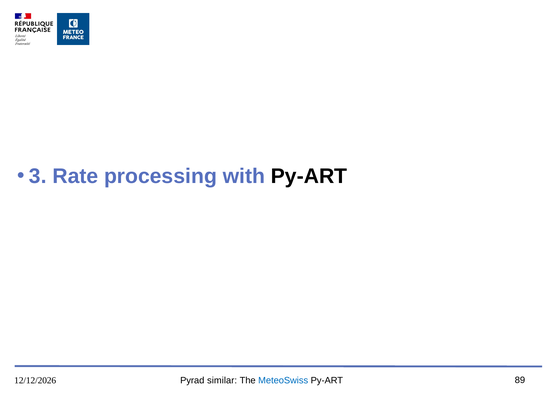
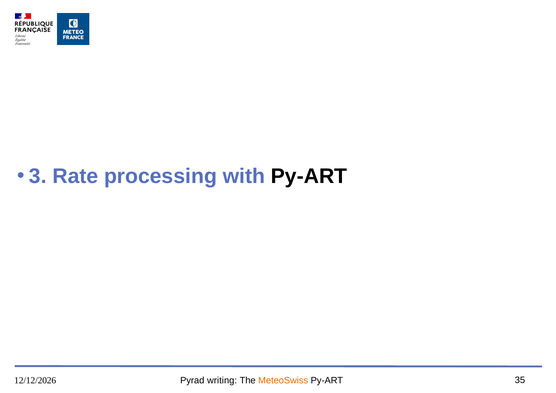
similar: similar -> writing (222, 381)
MeteoSwiss colour: blue -> orange (283, 381)
89: 89 -> 35 (520, 380)
